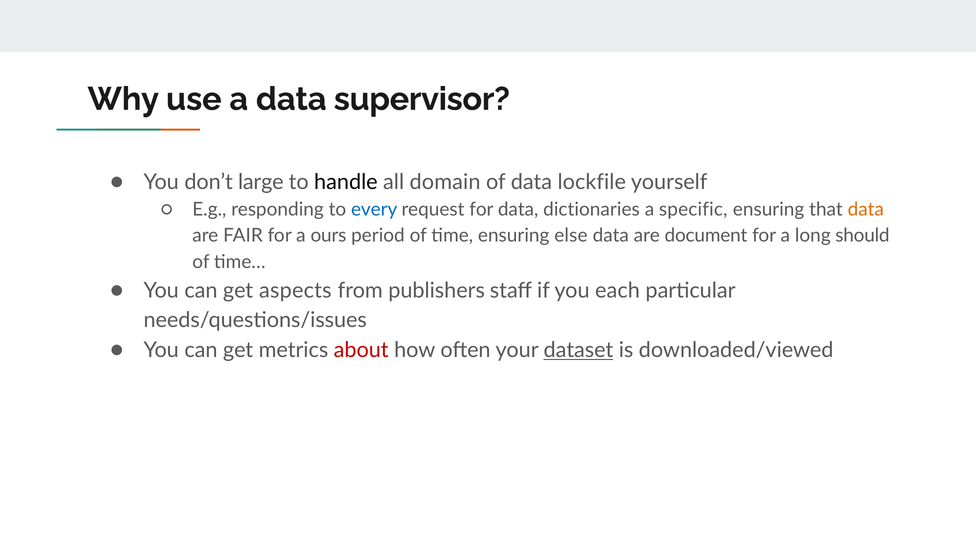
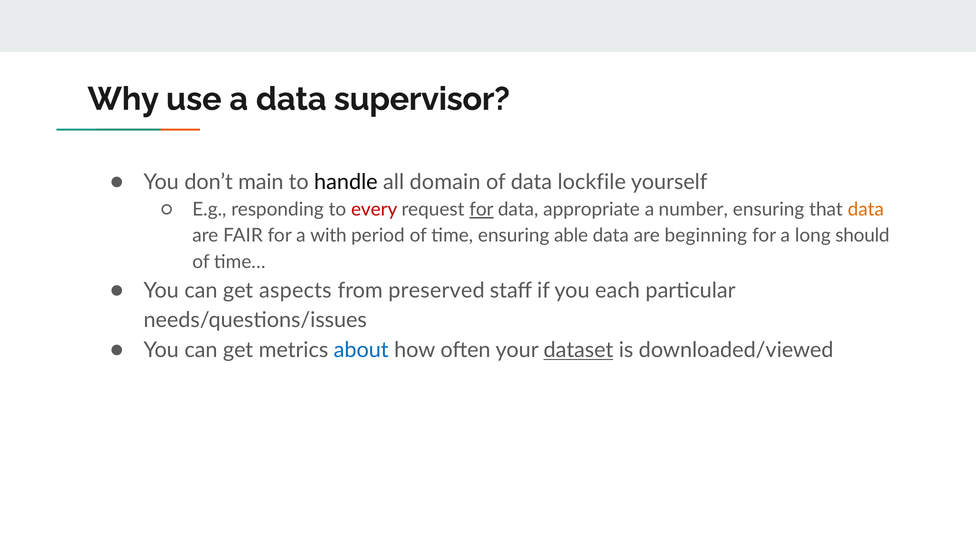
large: large -> main (261, 182)
every colour: blue -> red (374, 210)
for underline: none -> present (481, 210)
dictionaries: dictionaries -> appropriate (592, 210)
specific: specific -> number (693, 210)
ours: ours -> with (328, 236)
else: else -> able (571, 236)
document: document -> beginning (706, 236)
publishers: publishers -> preserved (437, 290)
about colour: red -> blue (361, 350)
